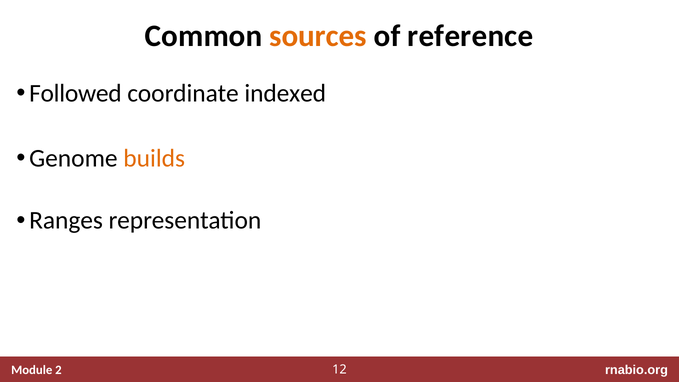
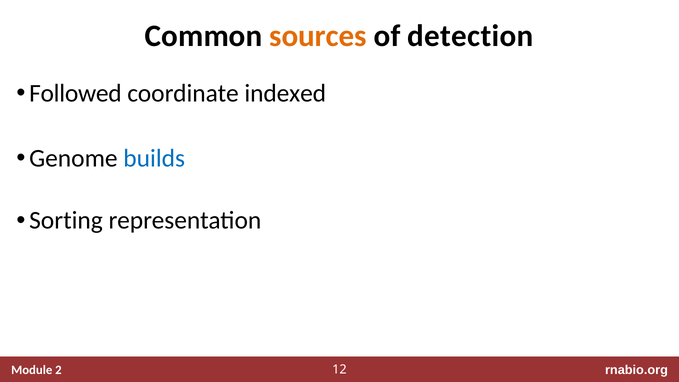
reference: reference -> detection (470, 36)
builds colour: orange -> blue (154, 158)
Ranges: Ranges -> Sorting (66, 221)
